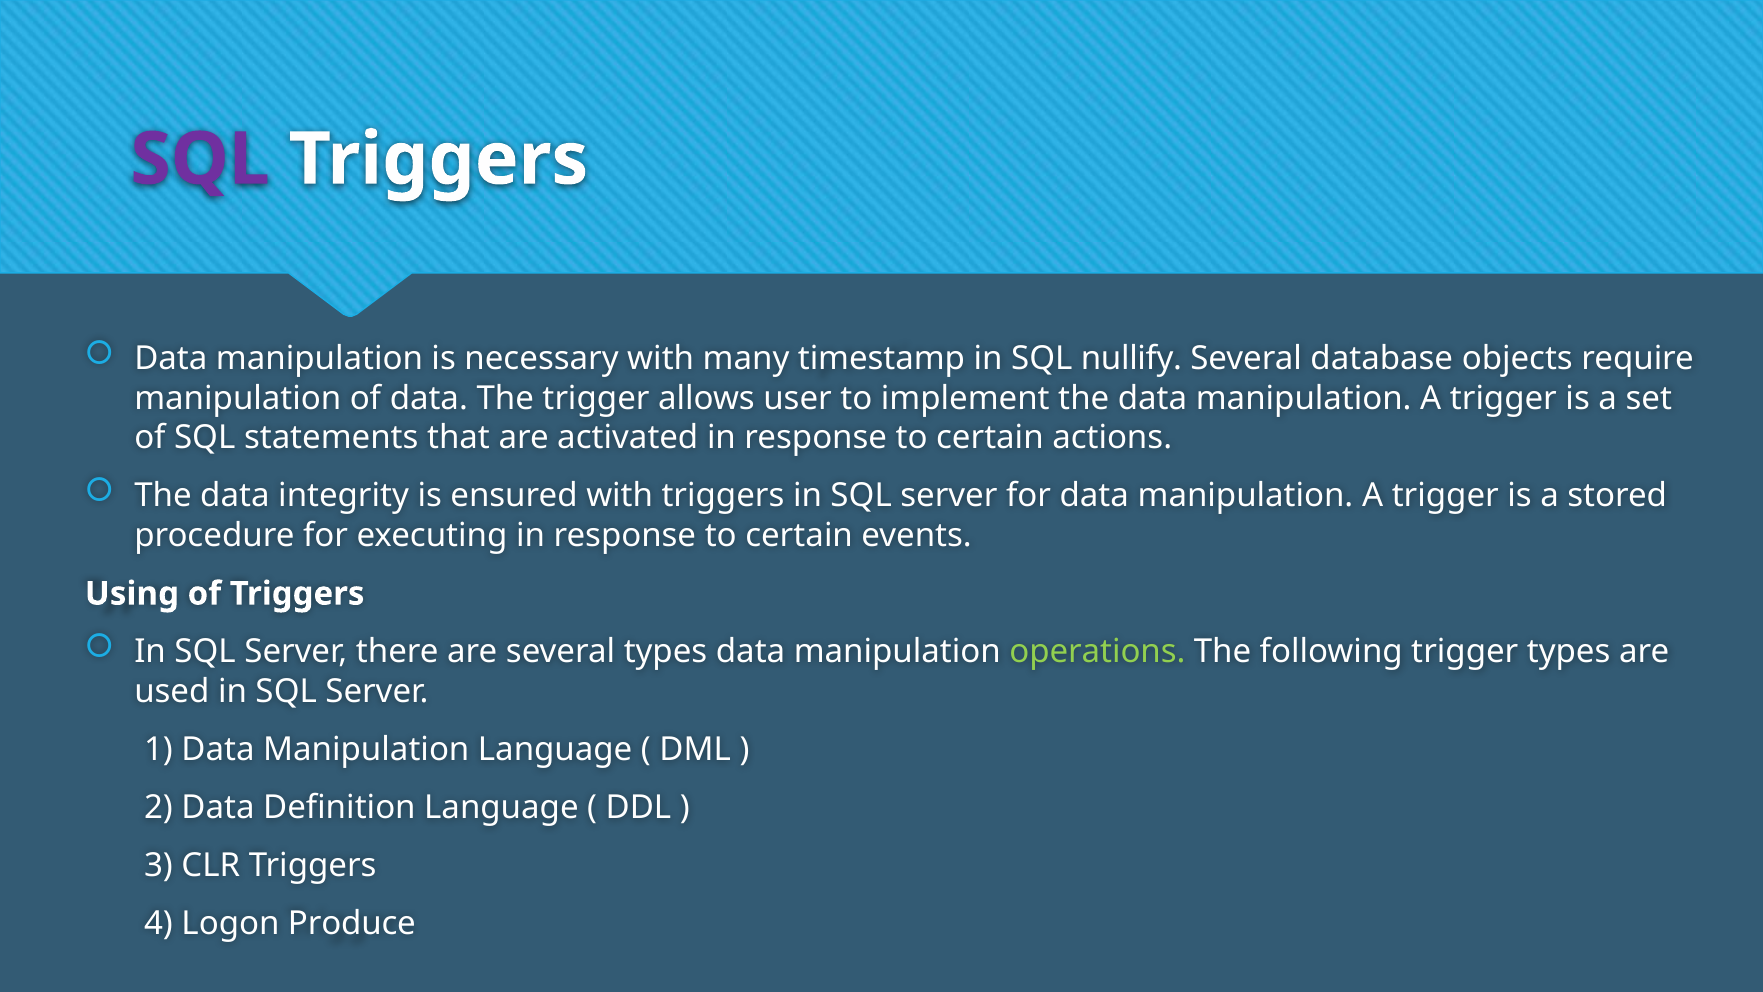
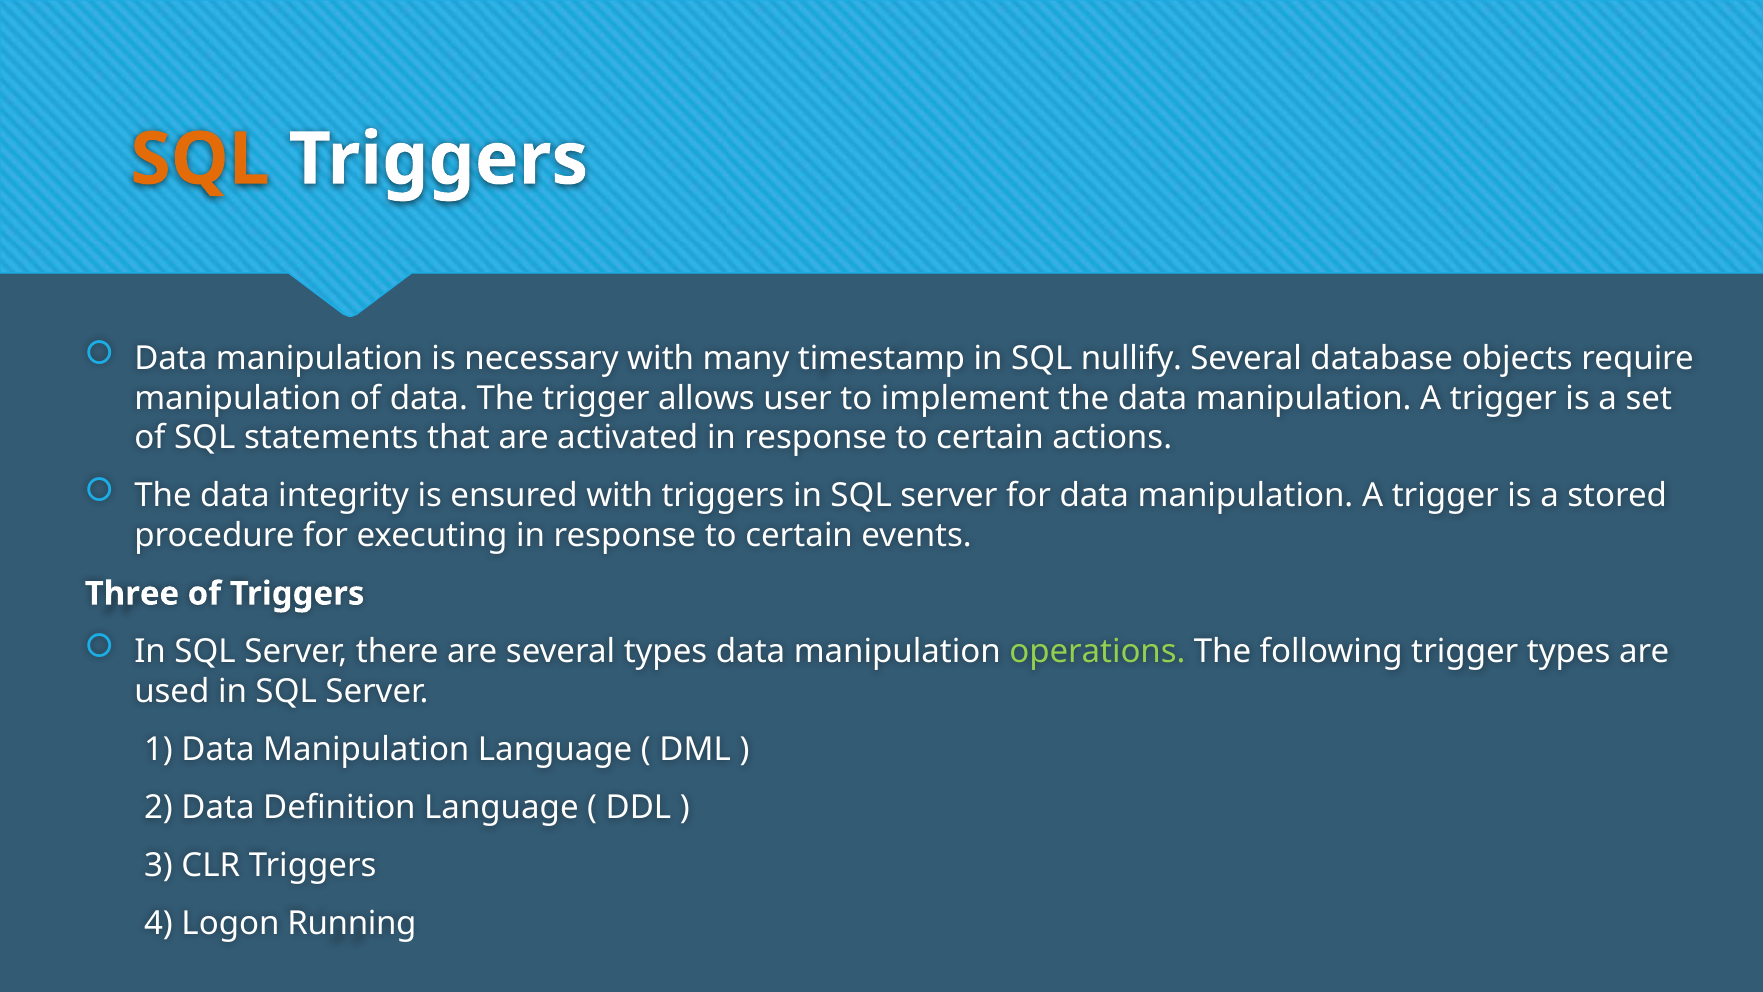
SQL colour: purple -> orange (200, 159)
Using: Using -> Three (132, 594)
Produce: Produce -> Running (352, 923)
